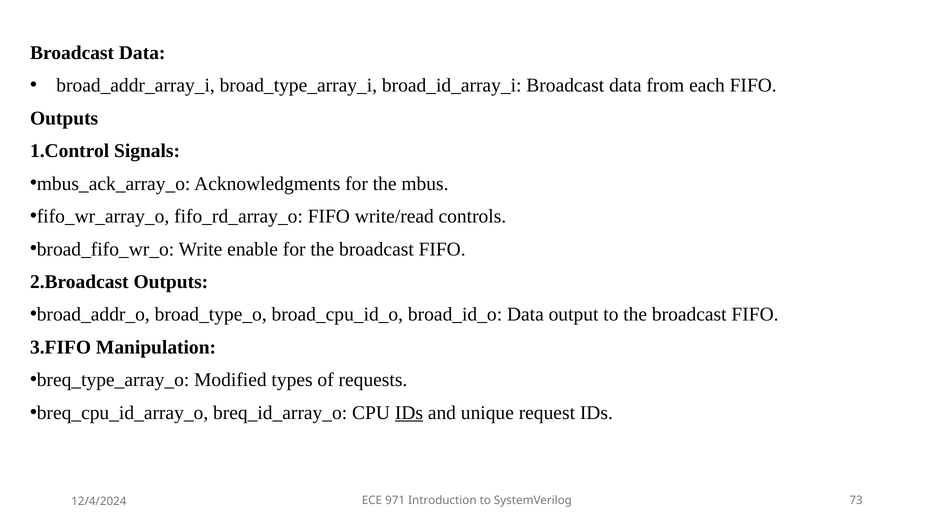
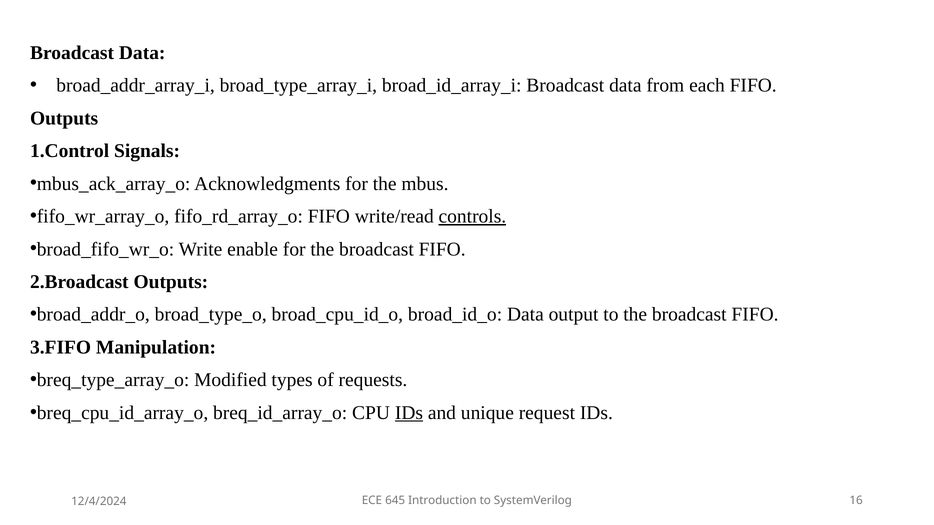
controls underline: none -> present (472, 216)
971: 971 -> 645 (395, 501)
73: 73 -> 16 (856, 501)
